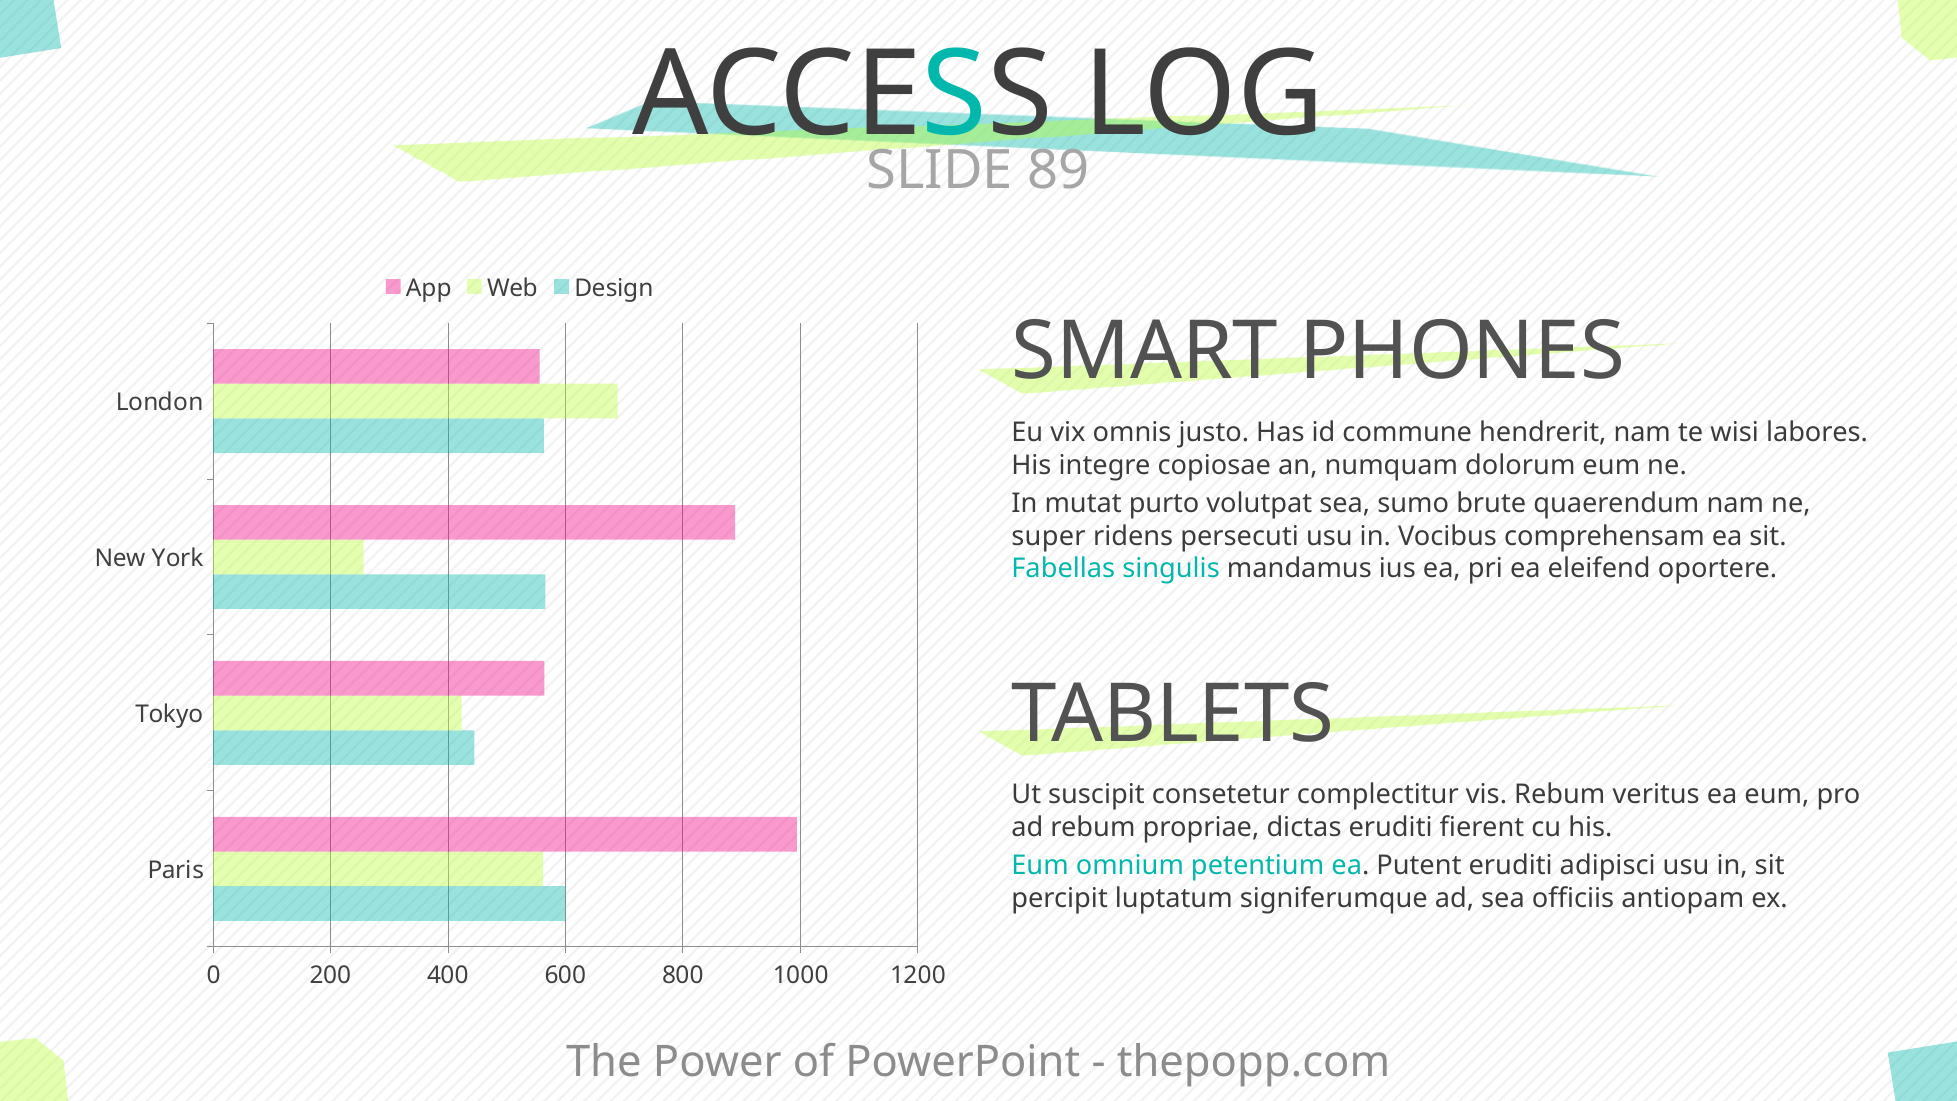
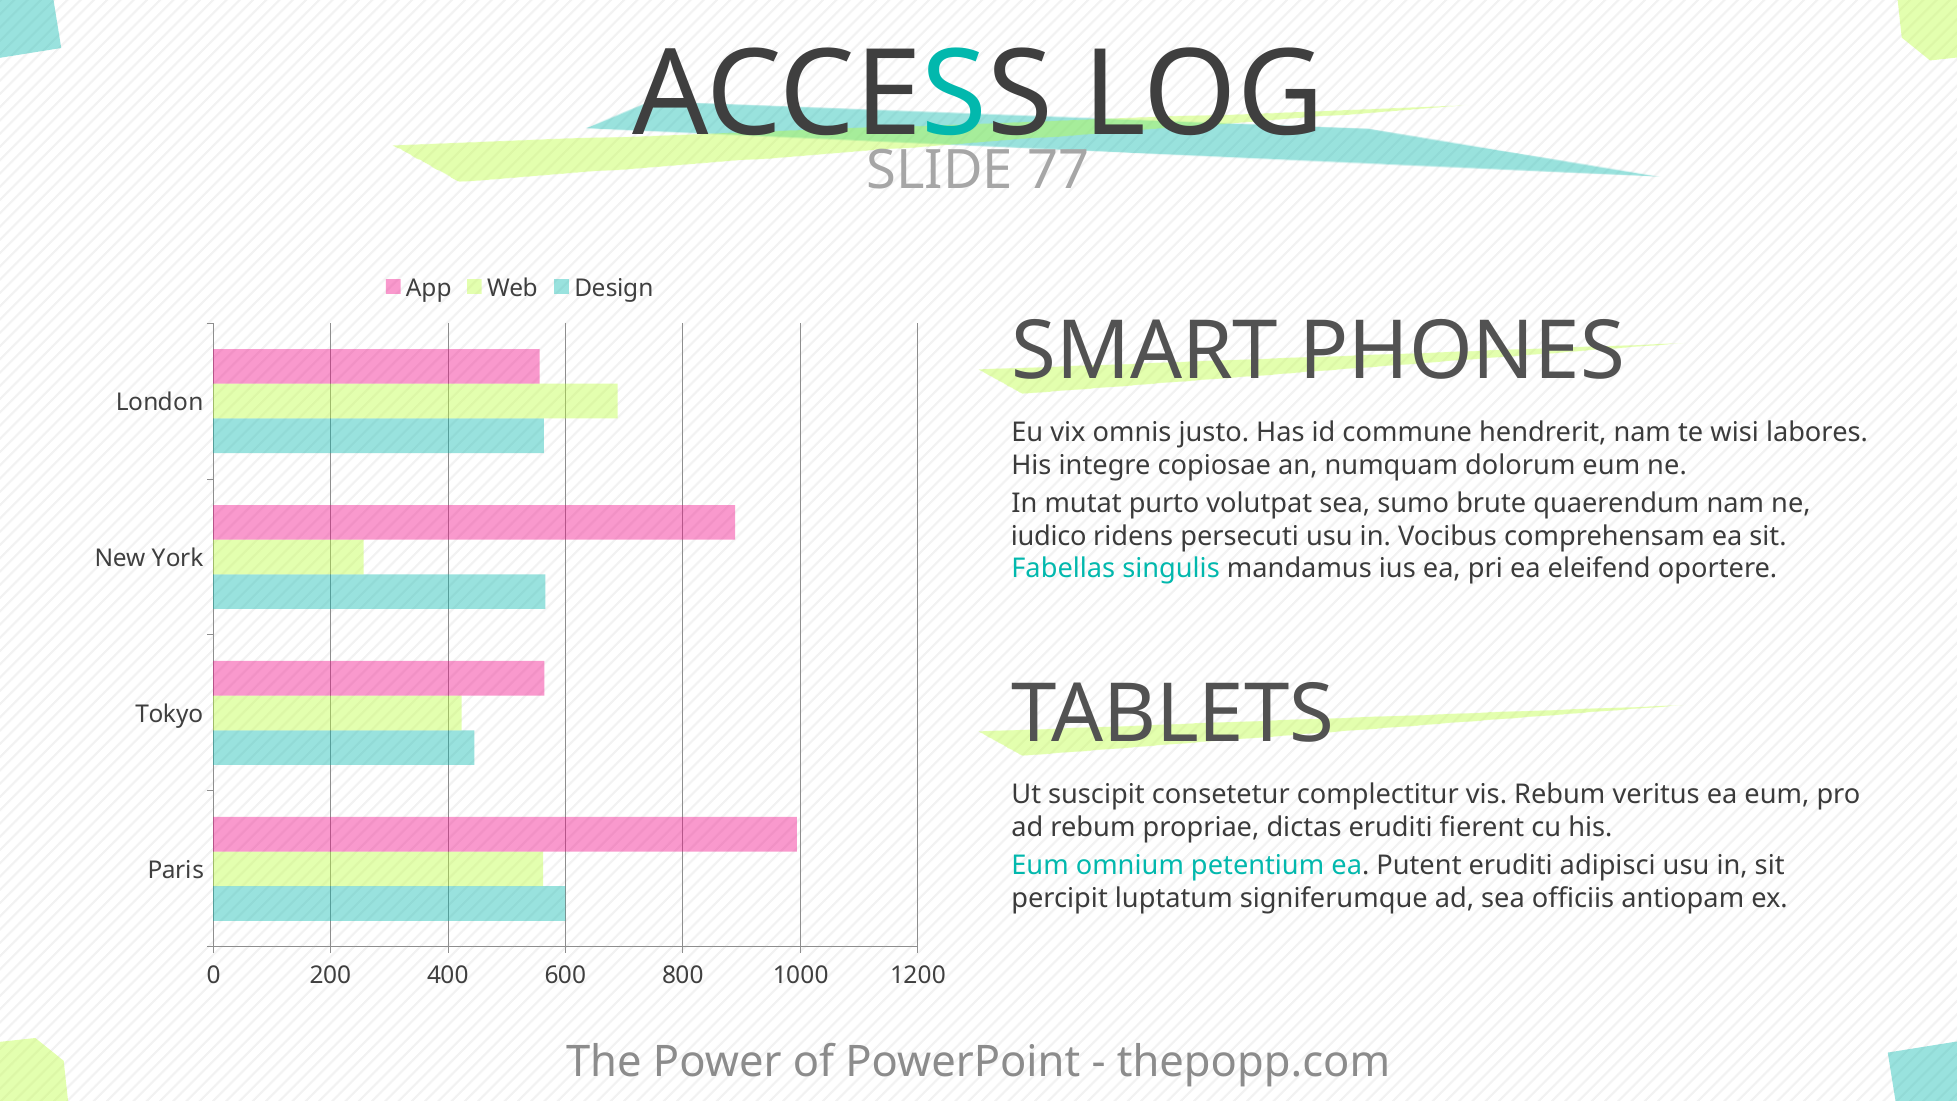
89: 89 -> 77 (1058, 171)
super: super -> iudico (1049, 536)
